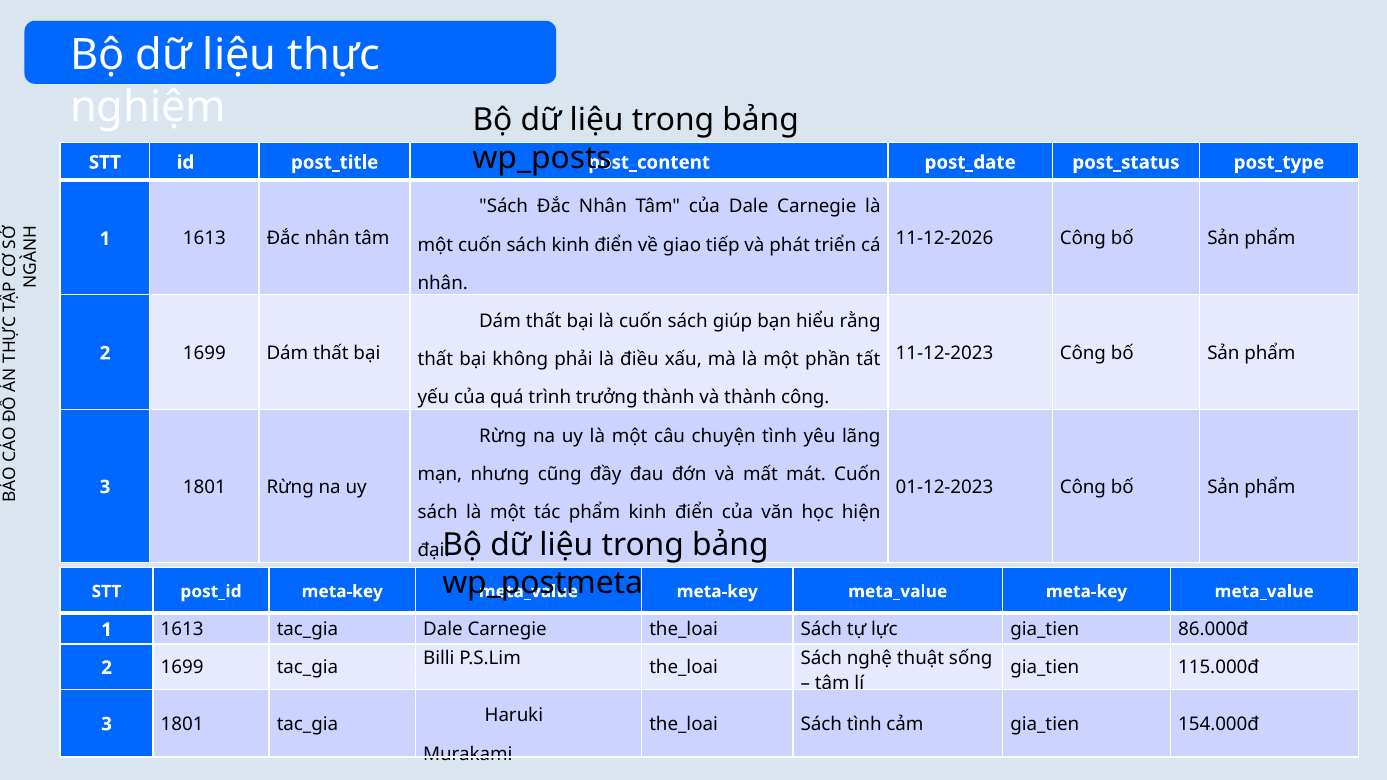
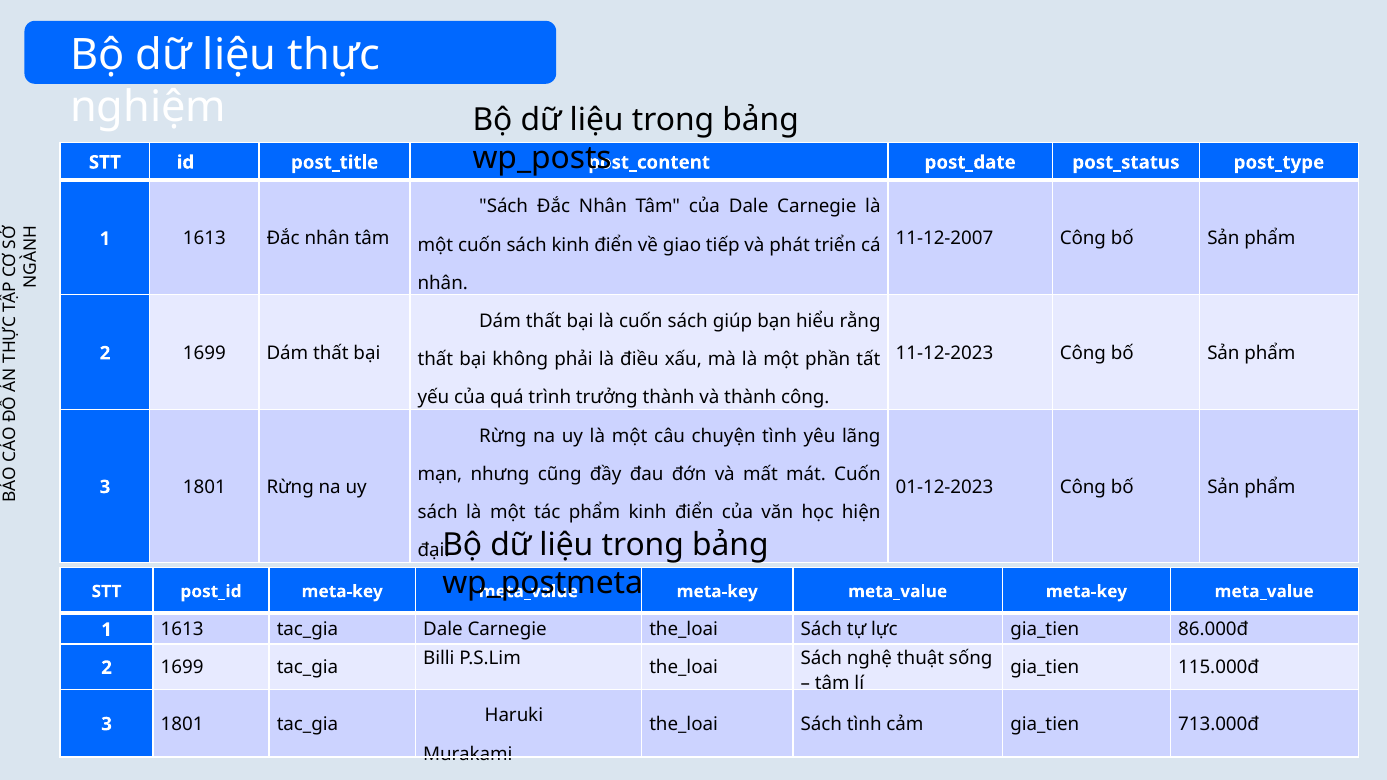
11-12-2026: 11-12-2026 -> 11-12-2007 (945, 239)
154.000đ: 154.000đ -> 713.000đ (1219, 724)
